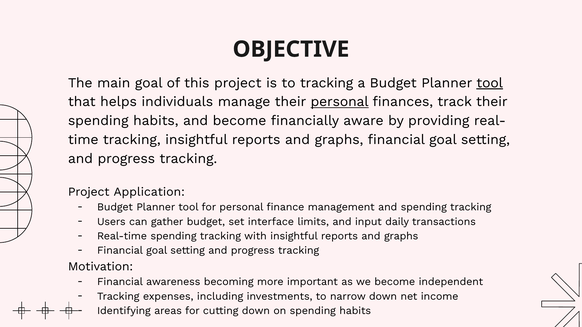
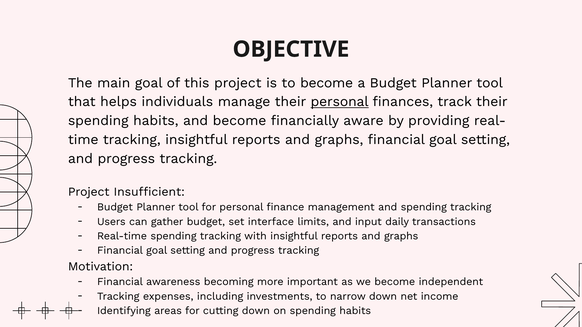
to tracking: tracking -> become (327, 83)
tool underline: present -> none (490, 83)
Application: Application -> Insufficient (149, 192)
